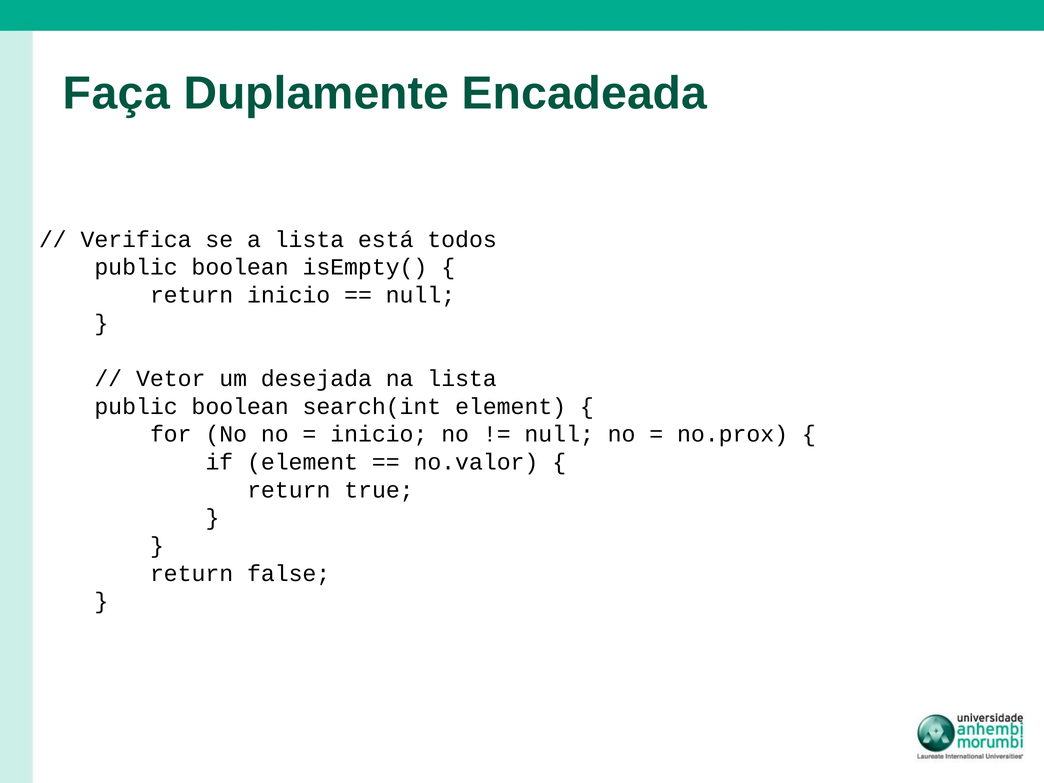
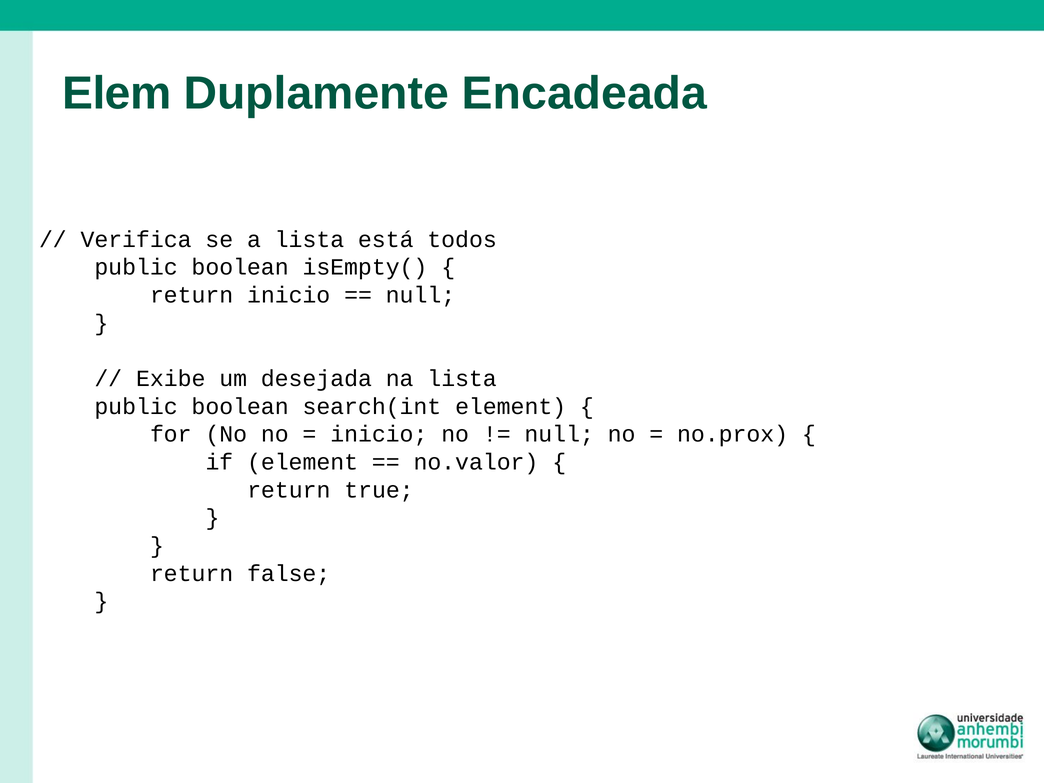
Faça: Faça -> Elem (117, 93)
Vetor: Vetor -> Exibe (171, 379)
